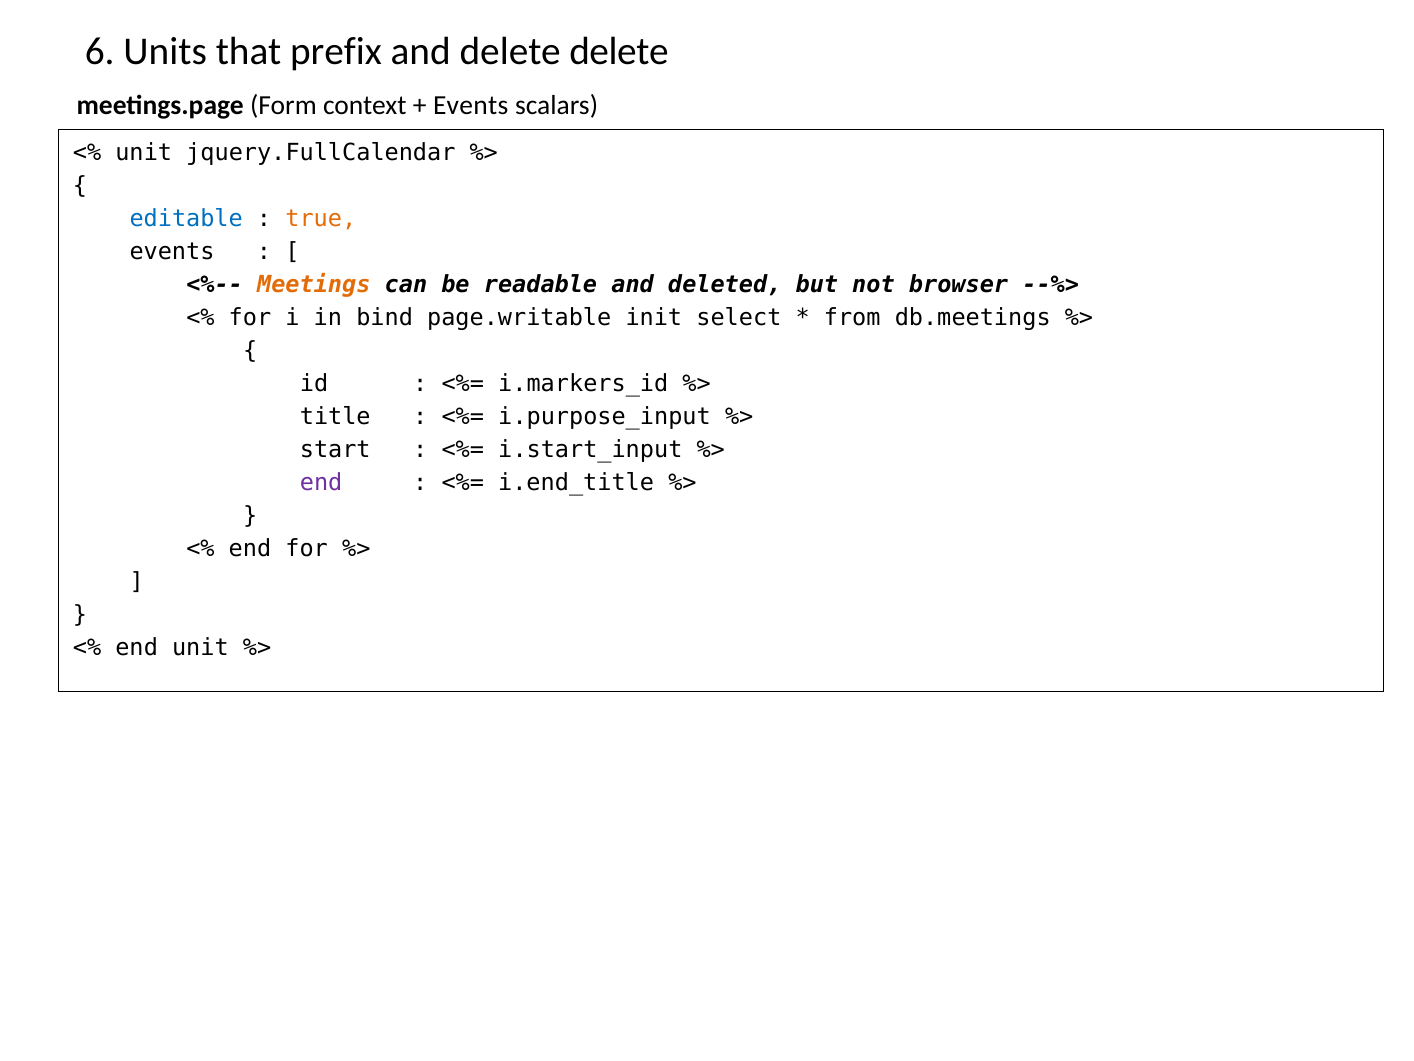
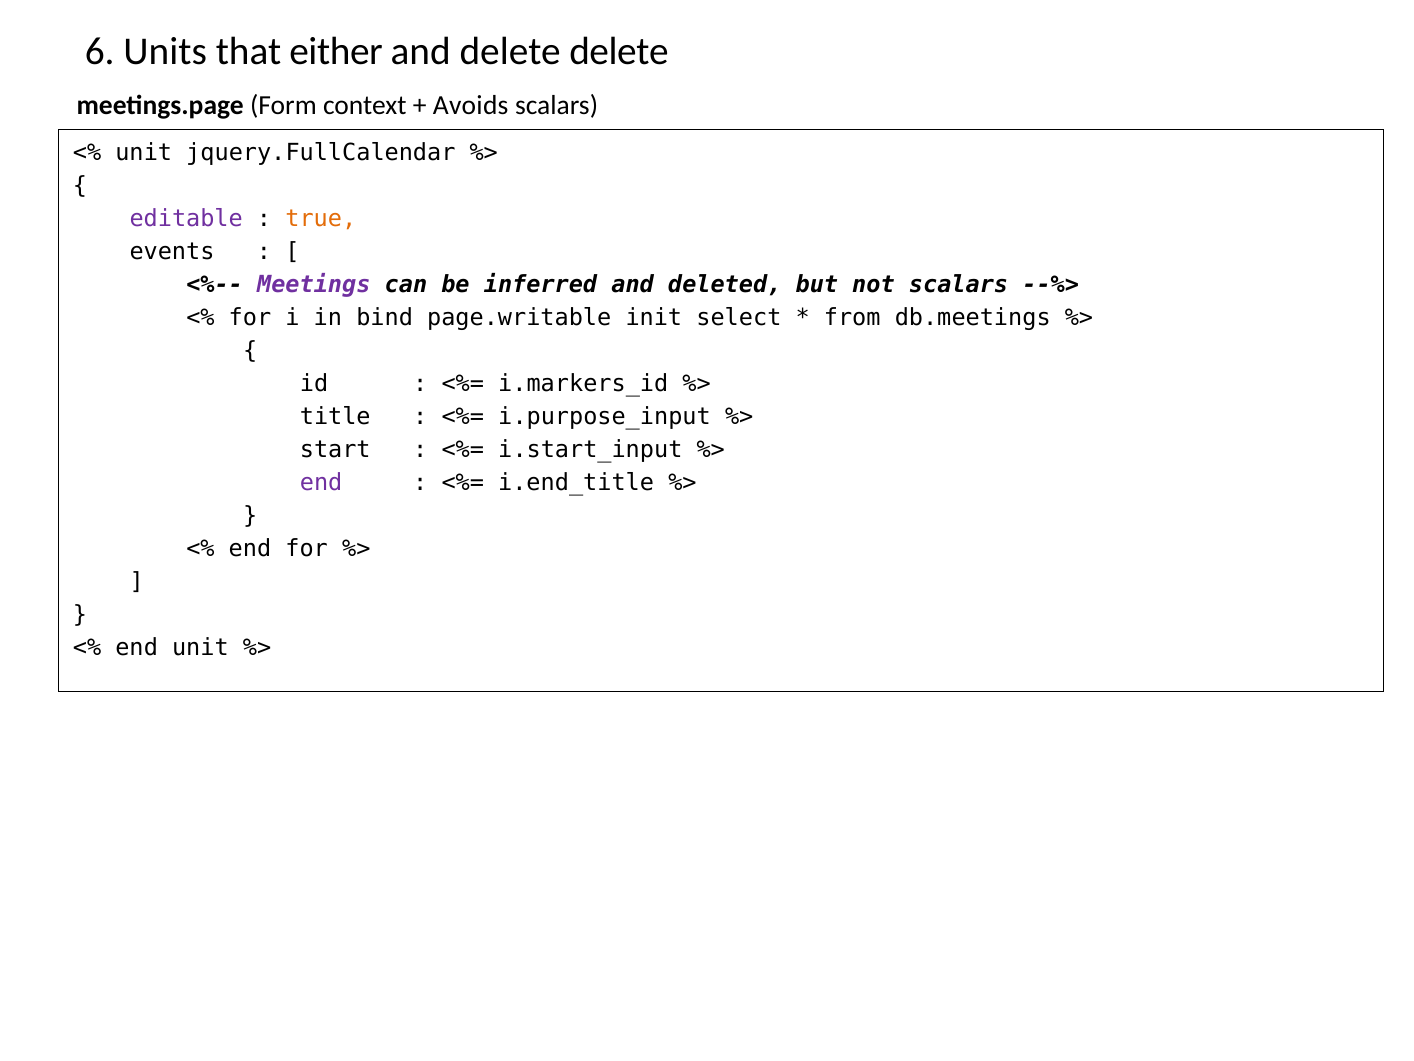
prefix: prefix -> either (336, 51)
Events: Events -> Avoids (471, 106)
editable colour: blue -> purple (186, 218)
Meetings colour: orange -> purple (314, 284)
readable: readable -> inferred (541, 284)
not browser: browser -> scalars (959, 284)
